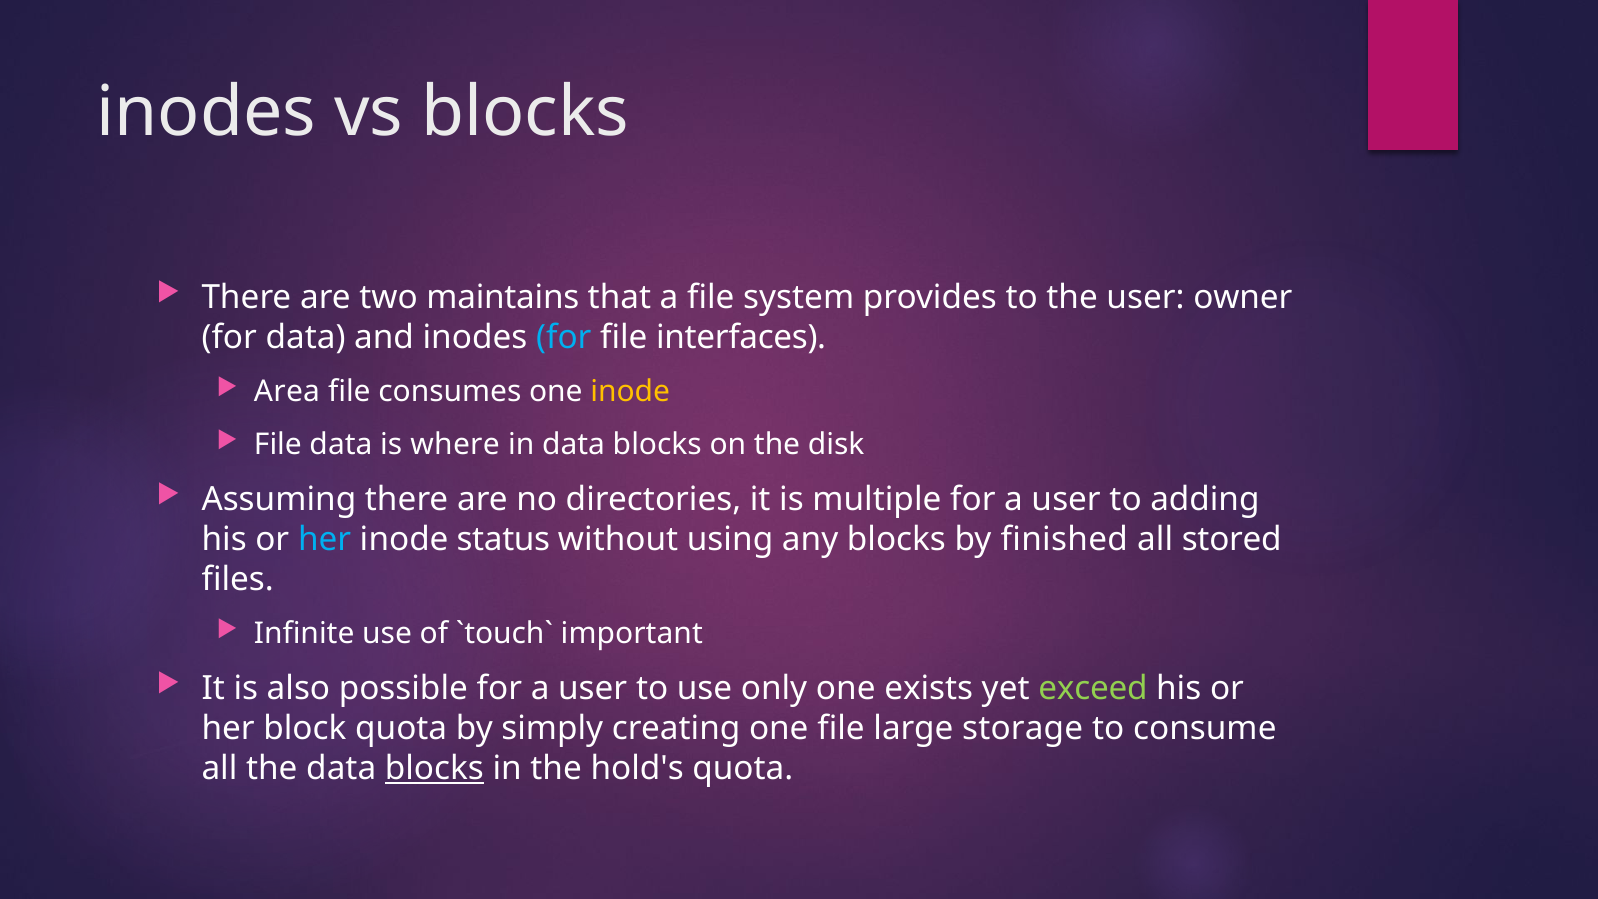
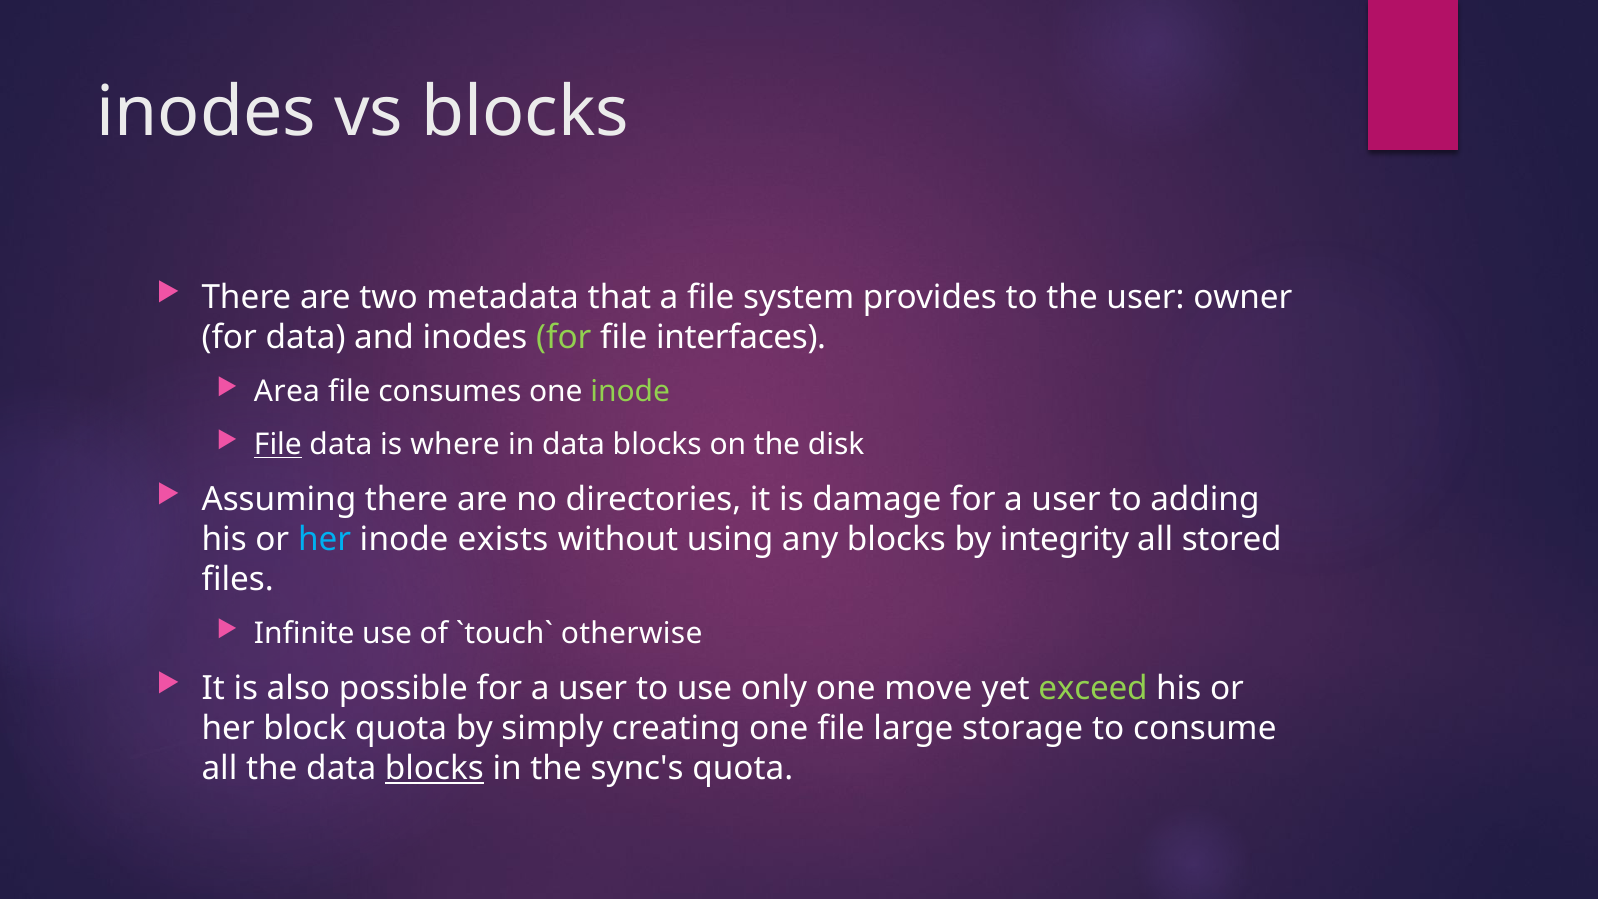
maintains: maintains -> metadata (503, 297)
for colour: light blue -> light green (564, 337)
inode colour: yellow -> light green (630, 392)
File underline: none -> present (278, 444)
multiple: multiple -> damage (877, 499)
status: status -> exists (503, 539)
finished: finished -> integrity (1065, 539)
important: important -> otherwise (632, 634)
exists: exists -> move (928, 689)
hold's: hold's -> sync's (637, 769)
